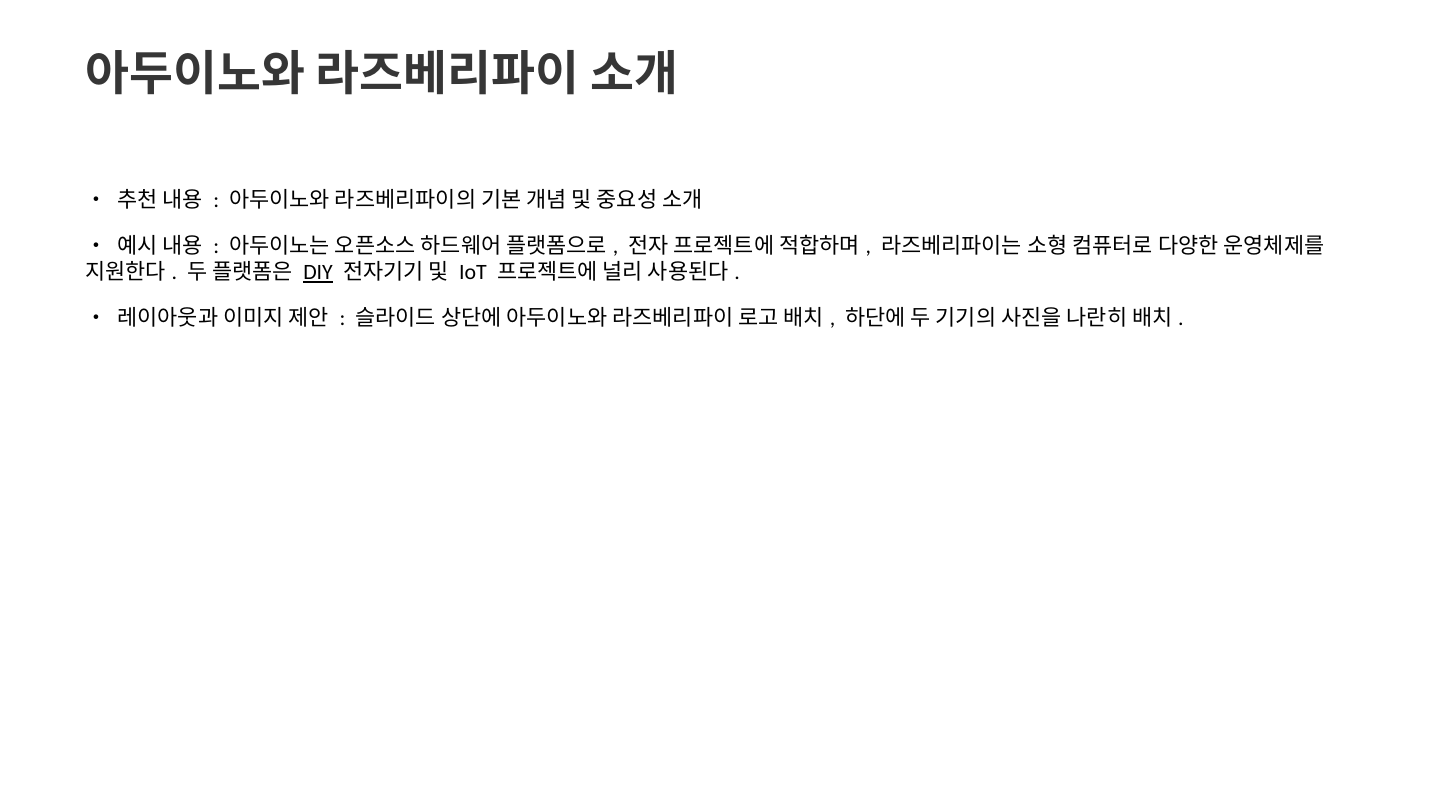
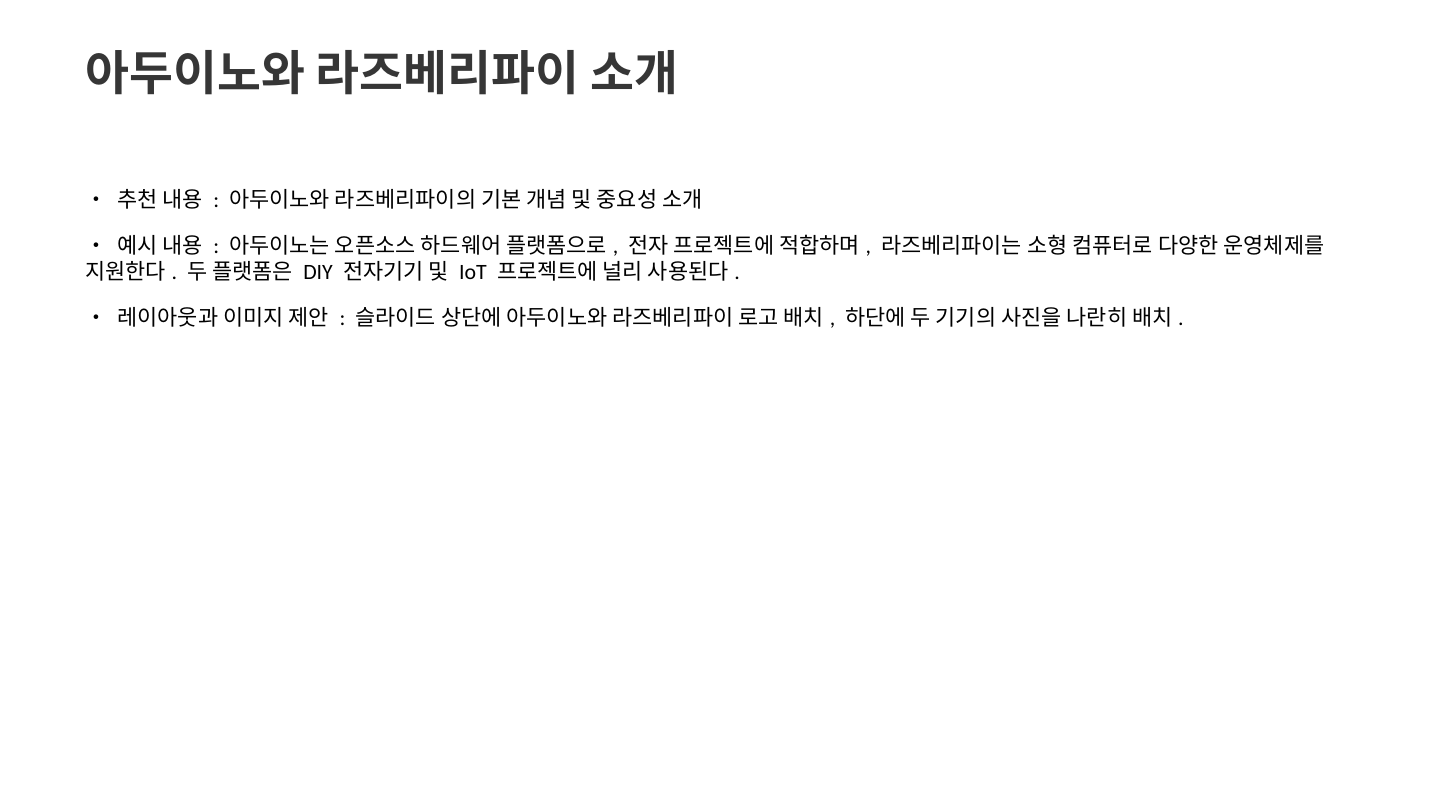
DIY underline: present -> none (318, 272)
